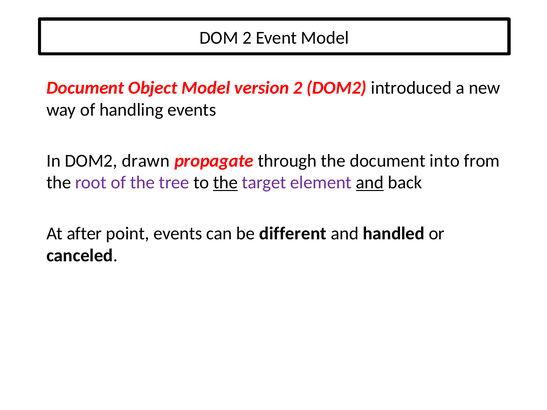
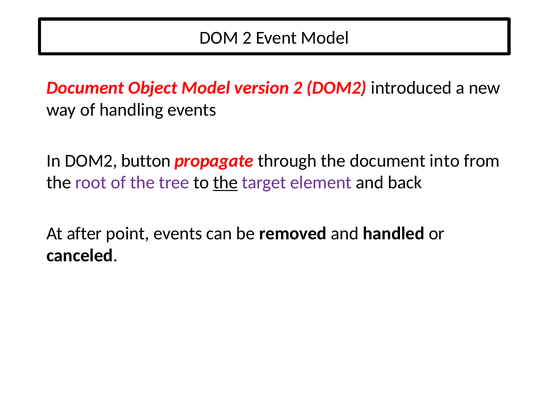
drawn: drawn -> button (146, 161)
and underline: present -> none (370, 183)
different: different -> removed (293, 234)
